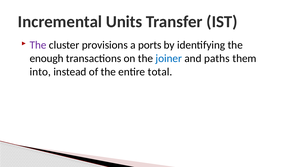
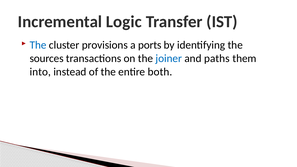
Units: Units -> Logic (124, 22)
The colour: purple -> blue (38, 45)
enough: enough -> sources (47, 58)
total: total -> both (160, 72)
